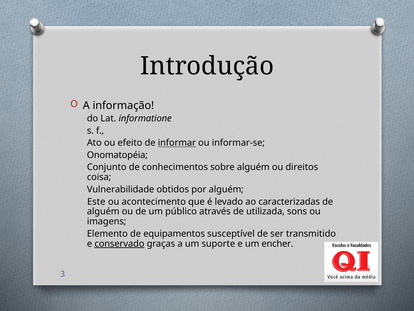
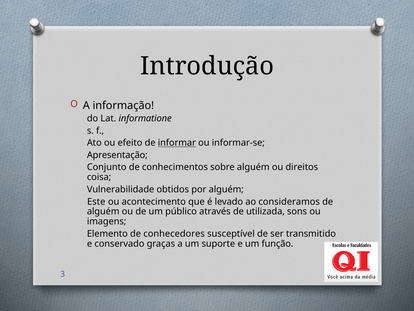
Onomatopéia: Onomatopéia -> Apresentação (117, 155)
caracterizadas: caracterizadas -> consideramos (289, 201)
equipamentos: equipamentos -> conhecedores (174, 233)
conservado underline: present -> none (119, 243)
encher: encher -> função (277, 243)
